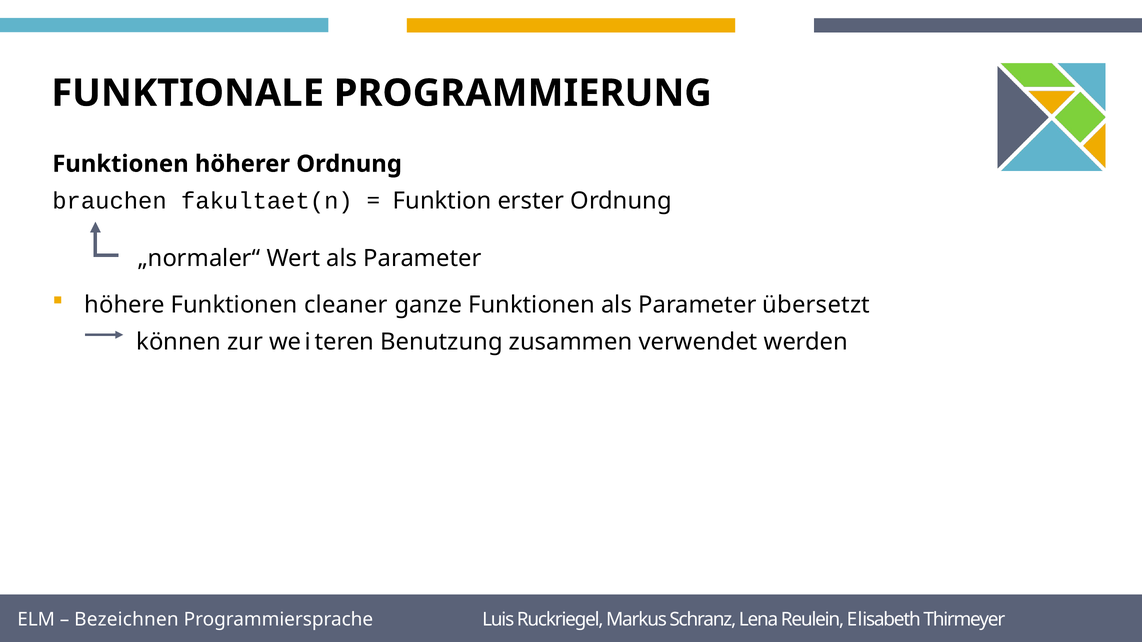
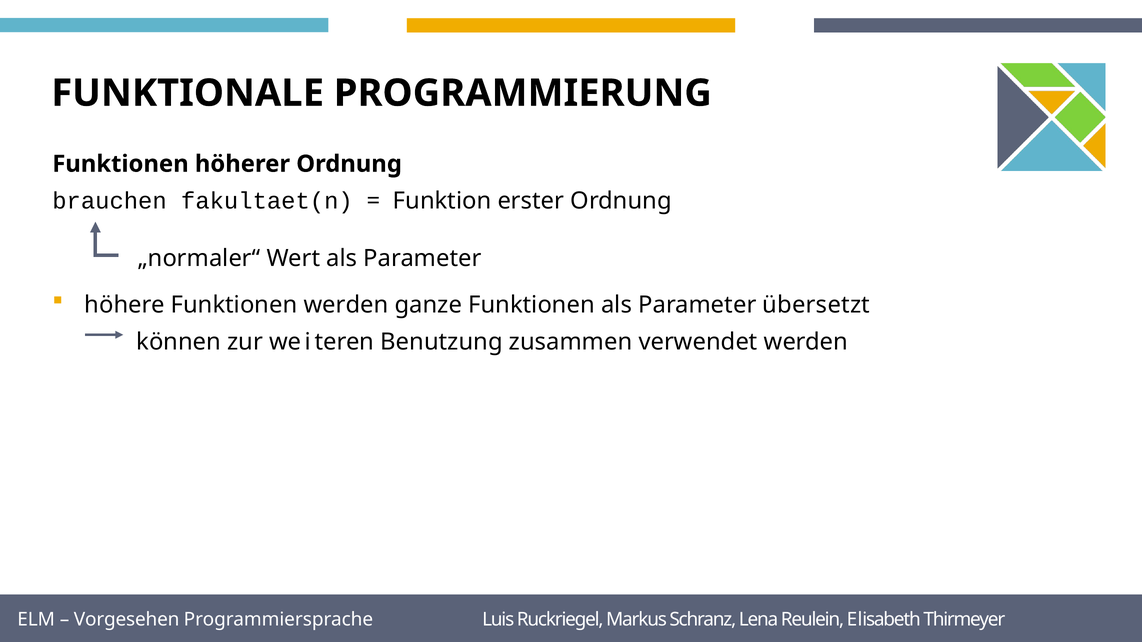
Funktionen cleaner: cleaner -> werden (346, 305)
Bezeichnen: Bezeichnen -> Vorgesehen (127, 620)
